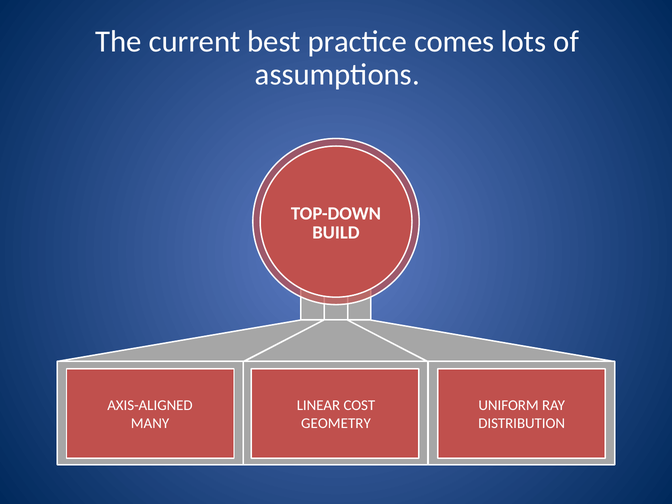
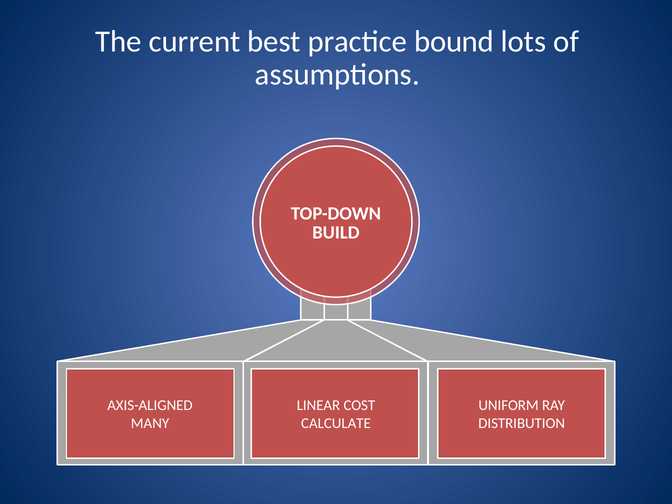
comes: comes -> bound (454, 42)
GEOMETRY: GEOMETRY -> CALCULATE (336, 423)
